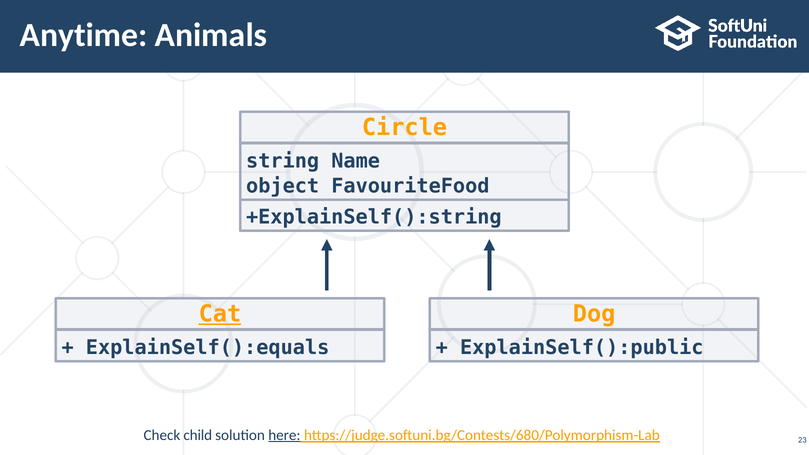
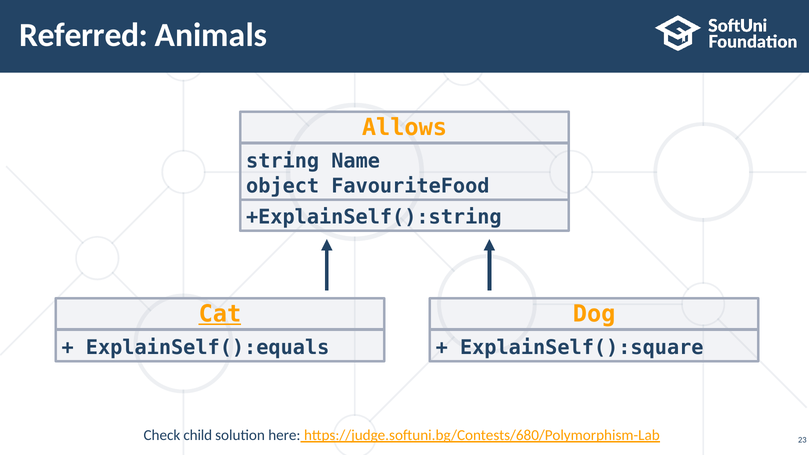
Anytime: Anytime -> Referred (84, 35)
Circle: Circle -> Allows (404, 127)
ExplainSelf():public: ExplainSelf():public -> ExplainSelf():square (582, 347)
here underline: present -> none (284, 435)
